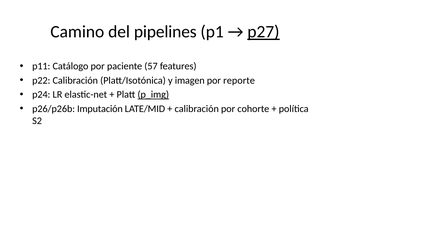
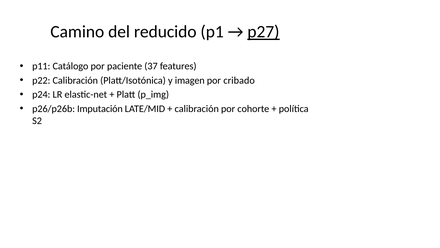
pipelines: pipelines -> reducido (165, 32)
57: 57 -> 37 (151, 66)
reporte: reporte -> cribado (239, 80)
p_img underline: present -> none (153, 94)
